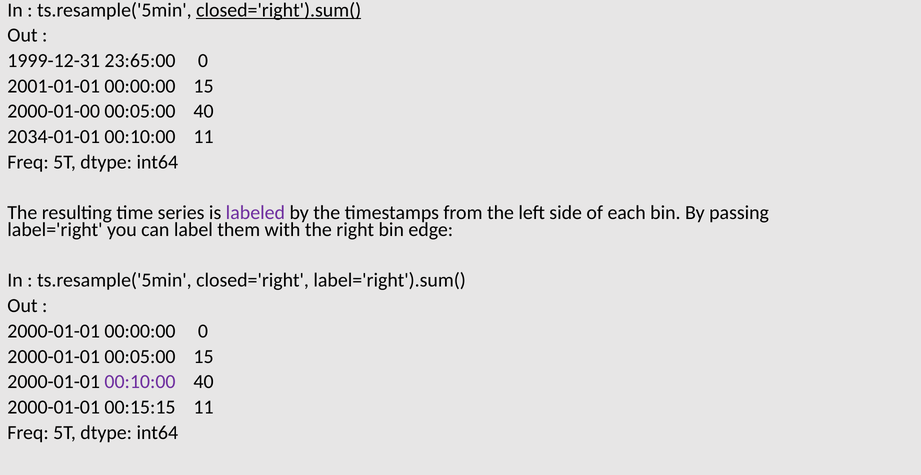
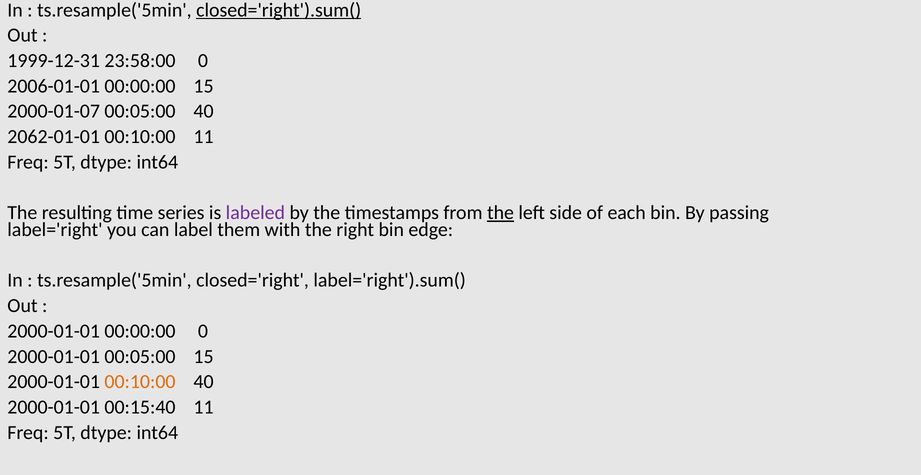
23:65:00: 23:65:00 -> 23:58:00 (140, 61)
2001-01-01: 2001-01-01 -> 2006-01-01 (54, 86)
2000-01-00: 2000-01-00 -> 2000-01-07 (54, 111)
2034-01-01: 2034-01-01 -> 2062-01-01 (54, 137)
the underline: none -> present (500, 213)
00:10:00 colour: purple -> orange (140, 382)
00:15:15: 00:15:15 -> 00:15:40 (140, 407)
